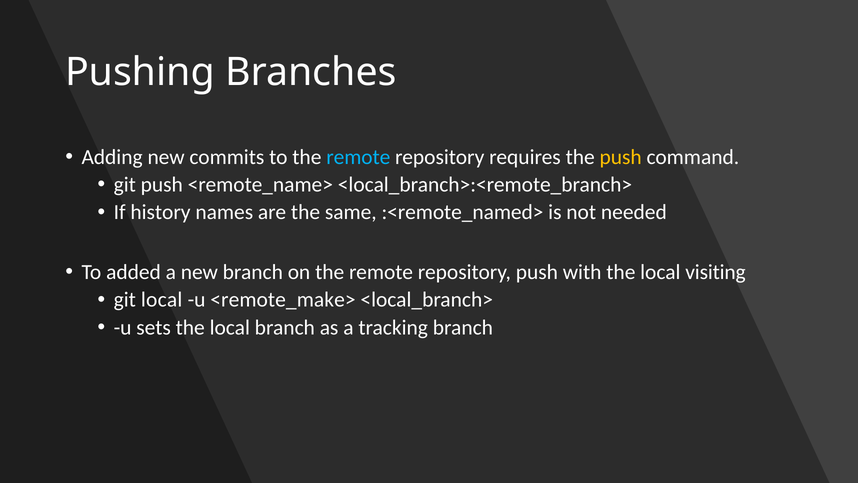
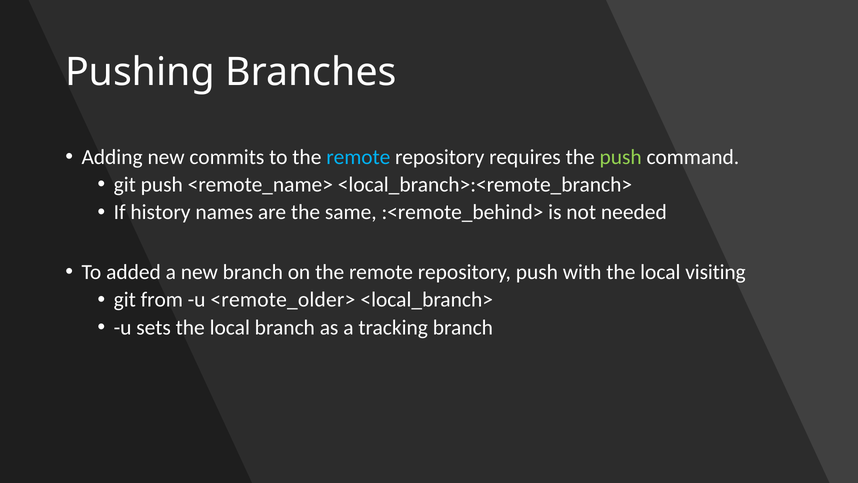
push colour: yellow -> light green (621, 157)
:<remote_named>: :<remote_named> -> :<remote_behind> (462, 212)
git local: local -> from (162, 300)
<remote_make>: <remote_make> -> <remote_older> (283, 300)
